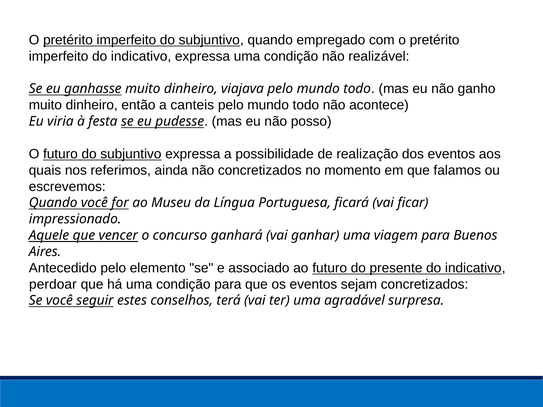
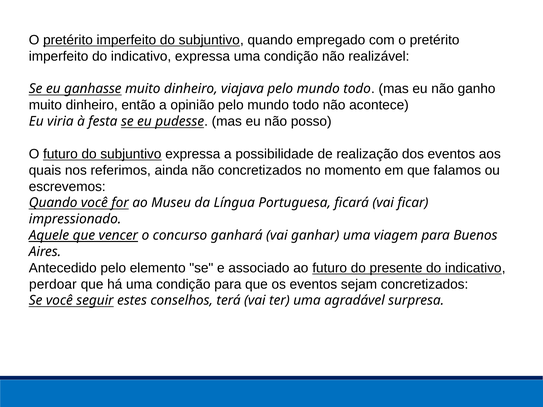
canteis: canteis -> opinião (192, 105)
